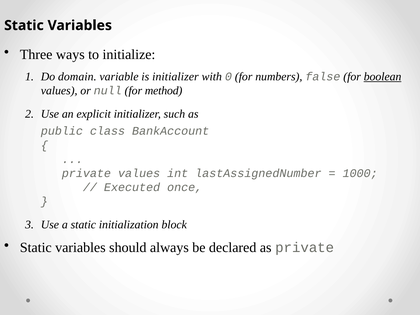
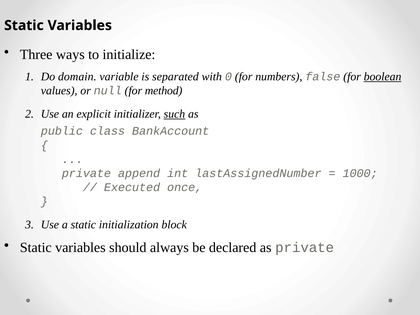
is initializer: initializer -> separated (175, 77)
such underline: none -> present (174, 114)
private values: values -> append (139, 173)
